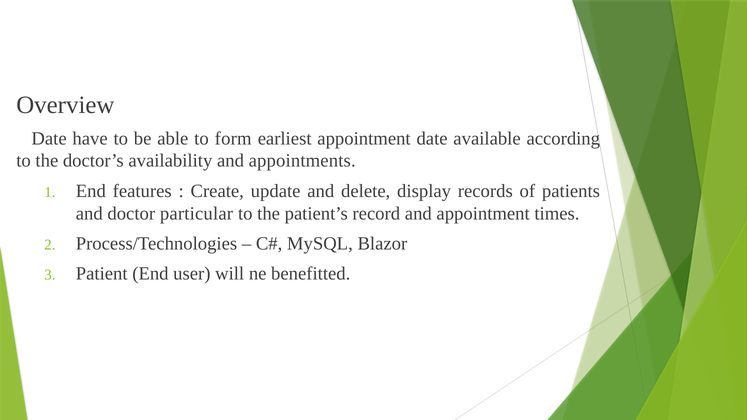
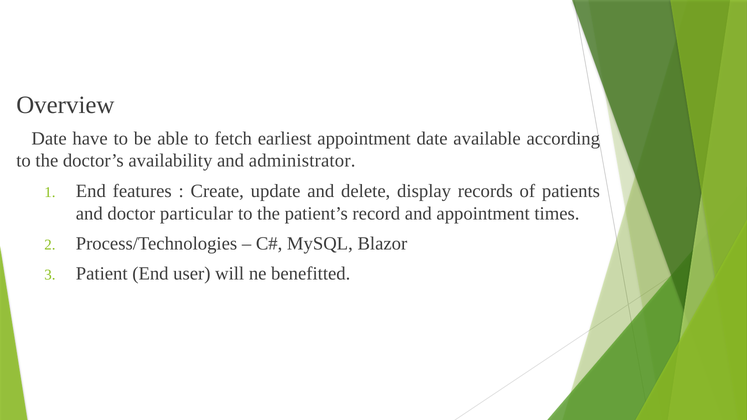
form: form -> fetch (233, 138)
appointments: appointments -> administrator (302, 161)
